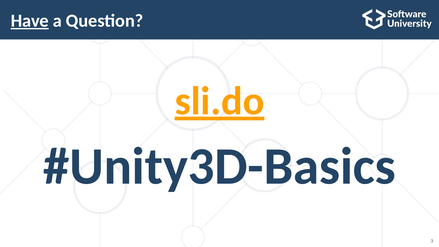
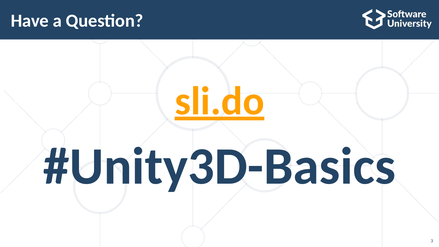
Have underline: present -> none (30, 21)
